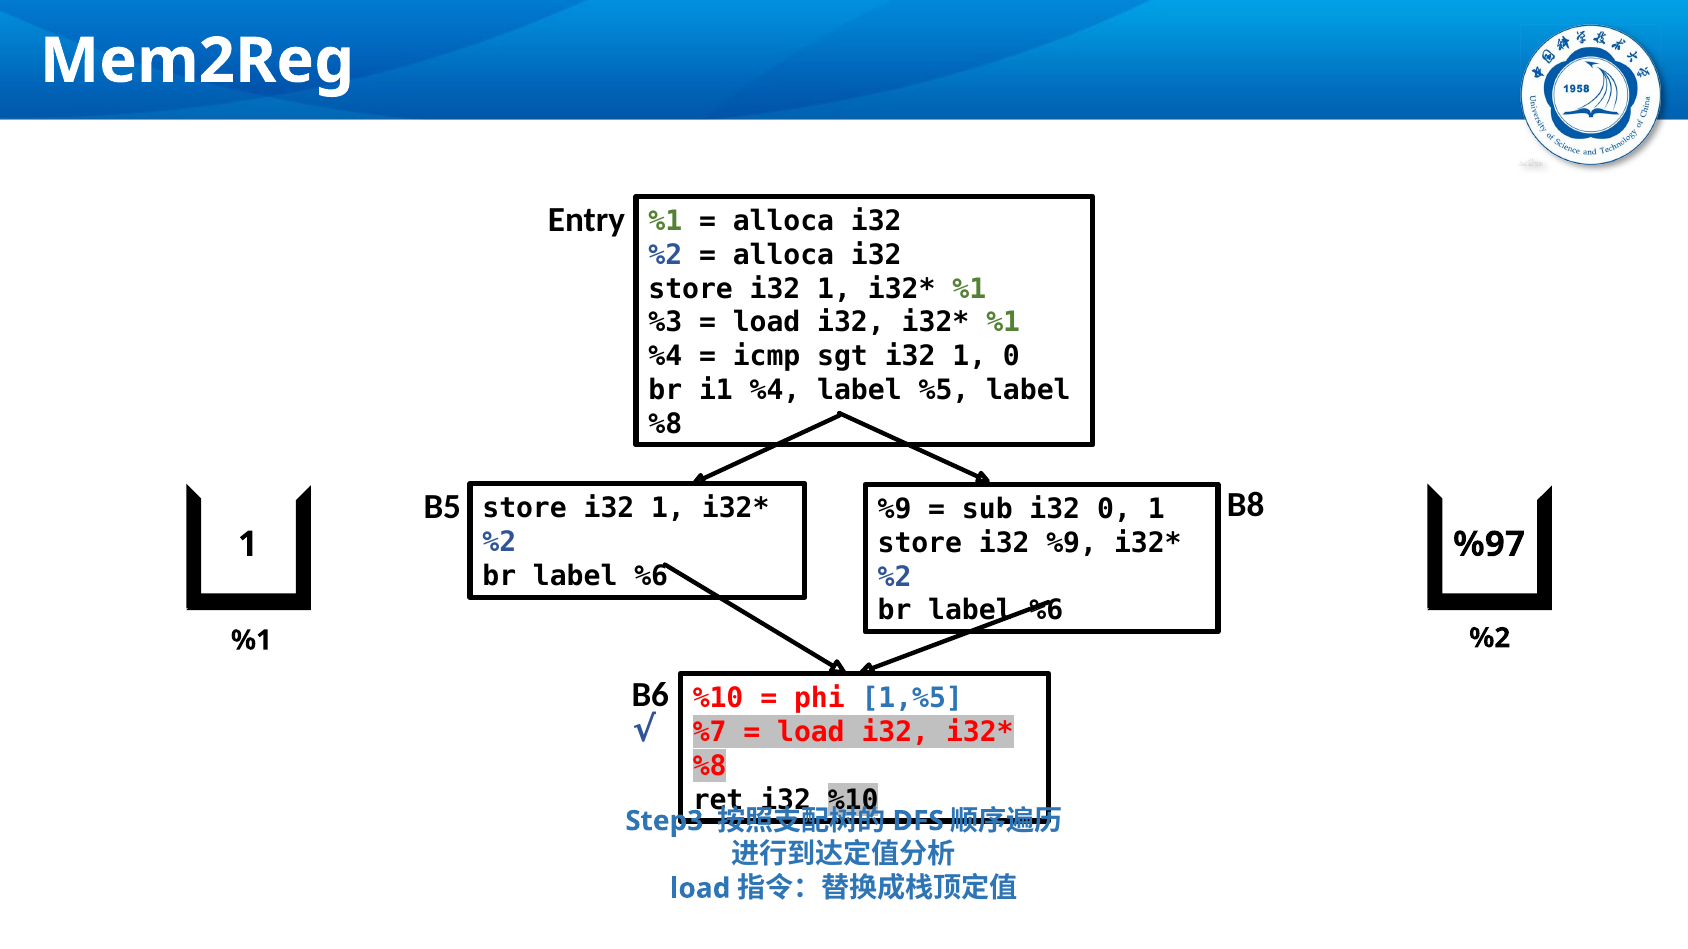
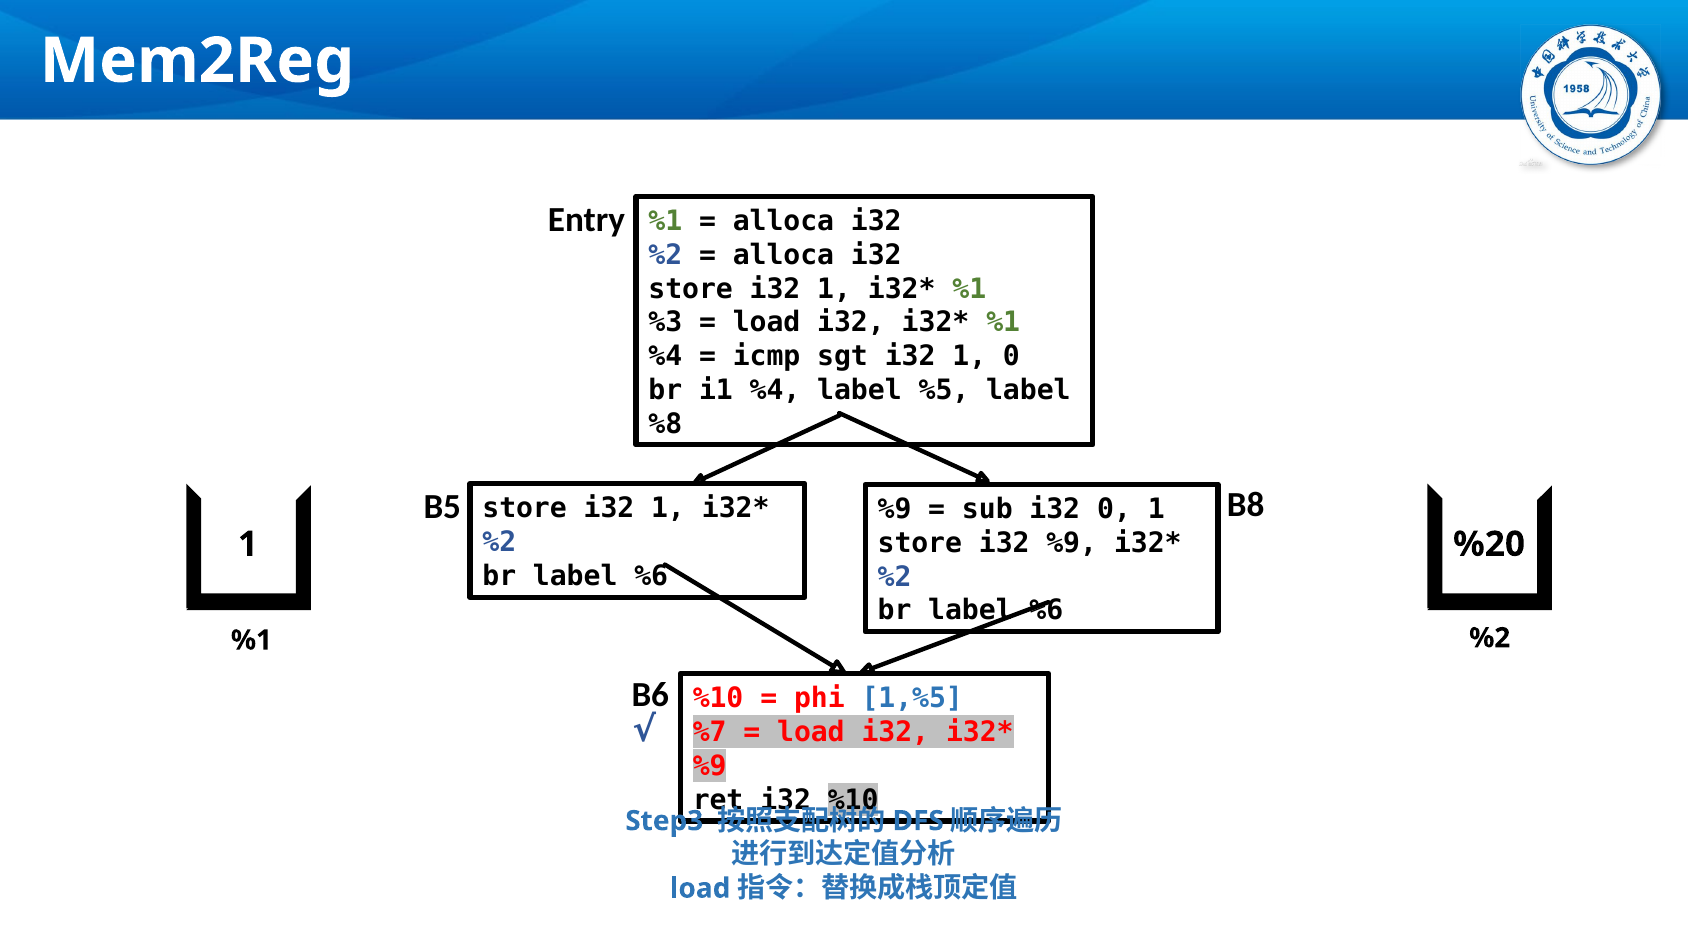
%97: %97 -> %20 (1489, 545)
%8: %8 -> %9 (710, 767)
